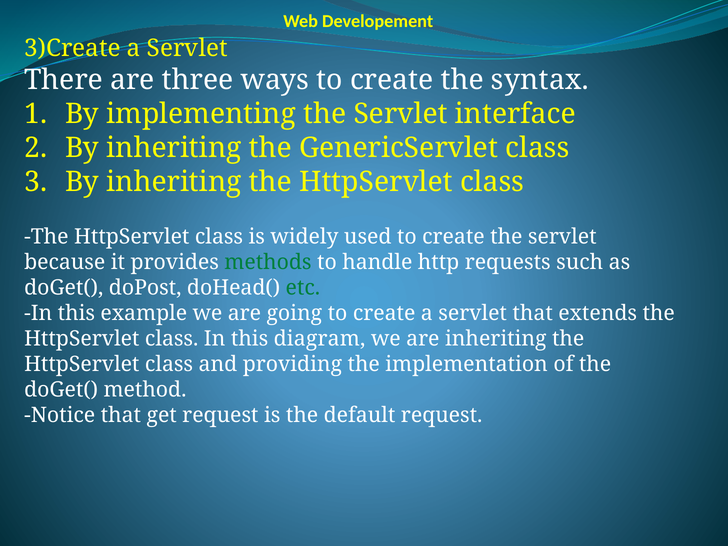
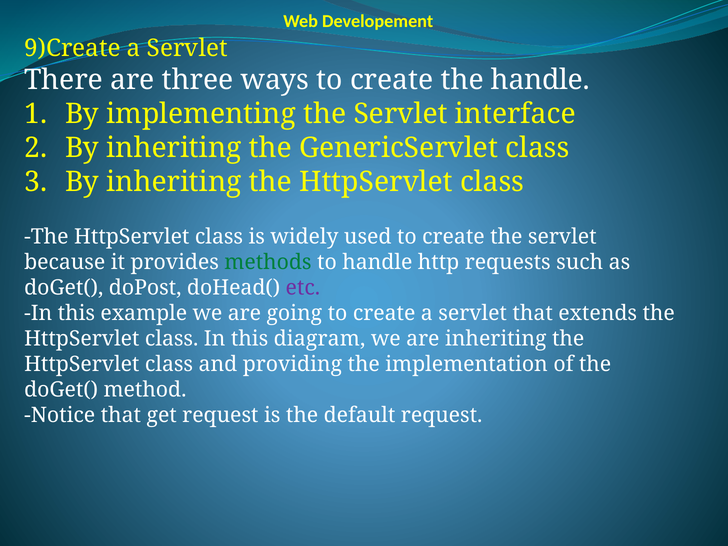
3)Create: 3)Create -> 9)Create (72, 48)
the syntax: syntax -> handle (540, 80)
etc colour: green -> purple (303, 288)
